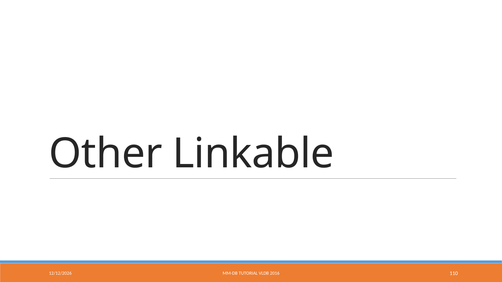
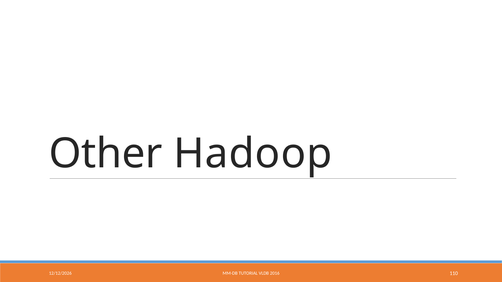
Linkable: Linkable -> Hadoop (253, 154)
